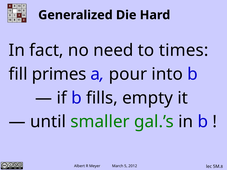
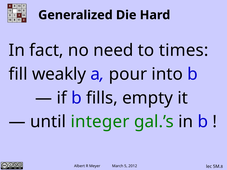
primes: primes -> weakly (59, 74)
smaller: smaller -> integer (100, 122)
